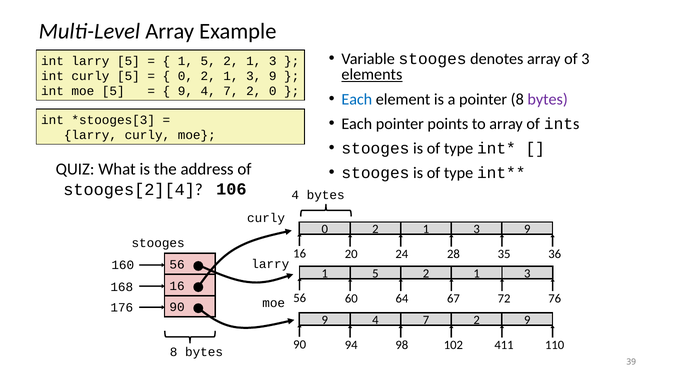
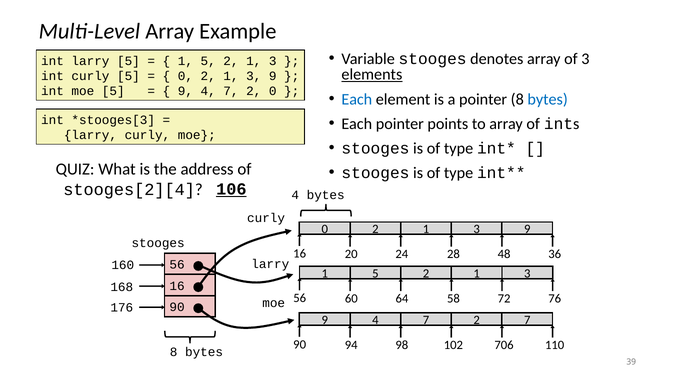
bytes colour: purple -> blue (548, 99)
106 underline: none -> present (231, 189)
35: 35 -> 48 (504, 254)
67: 67 -> 58 (453, 298)
2 9: 9 -> 7 (527, 320)
411: 411 -> 706 (504, 345)
